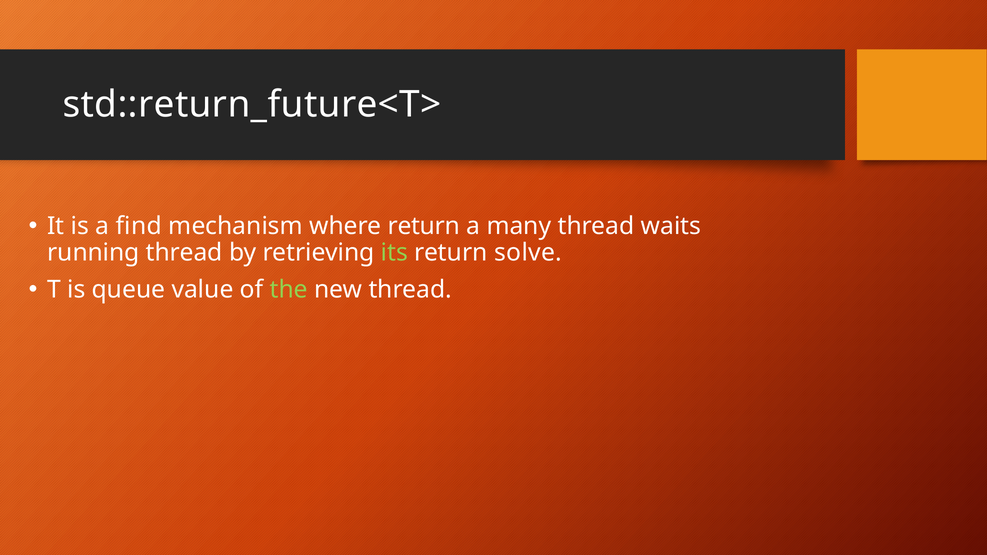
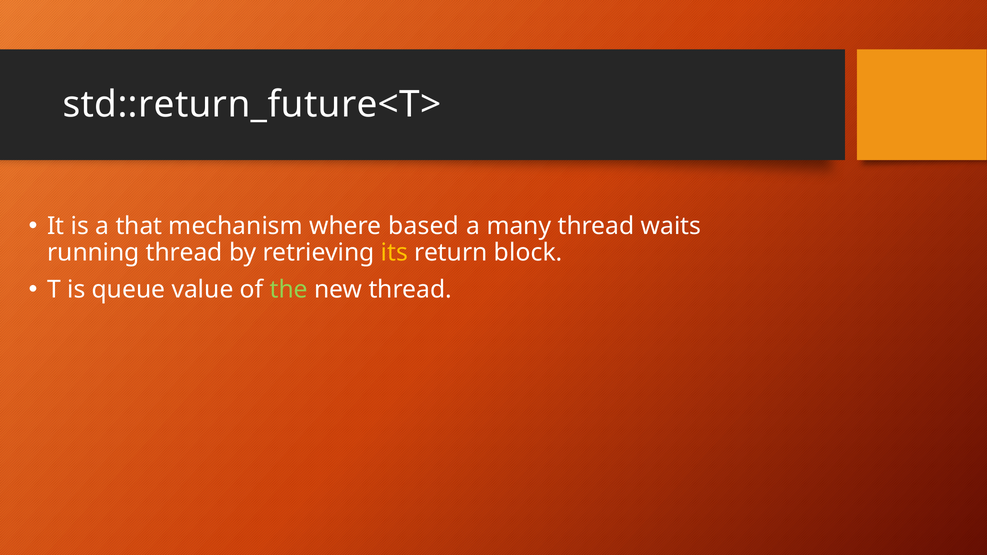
find: find -> that (139, 226)
where return: return -> based (424, 226)
its colour: light green -> yellow (394, 253)
solve: solve -> block (528, 253)
